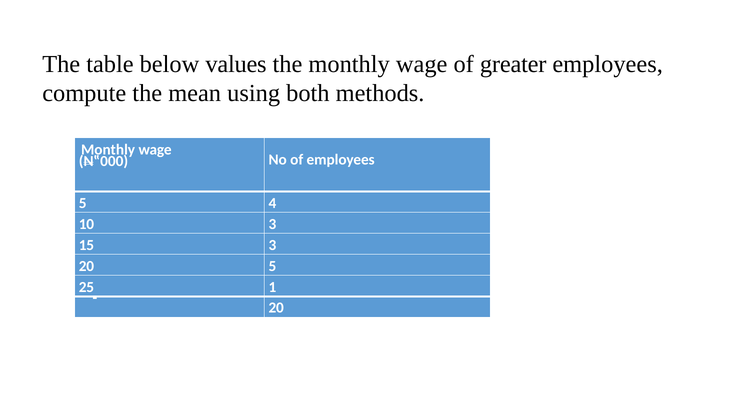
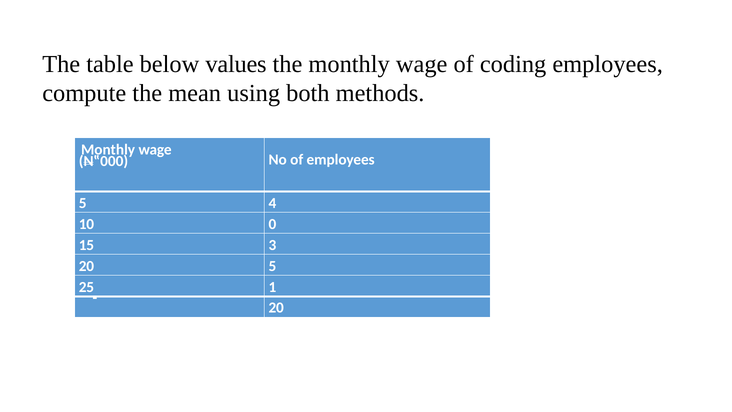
greater: greater -> coding (513, 64)
10 3: 3 -> 0 (272, 224)
